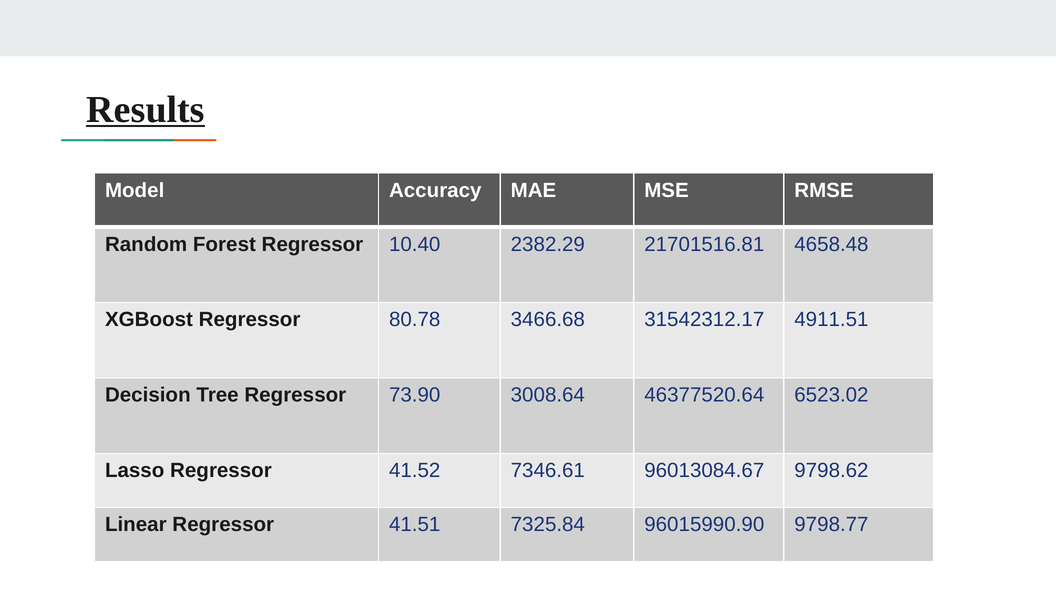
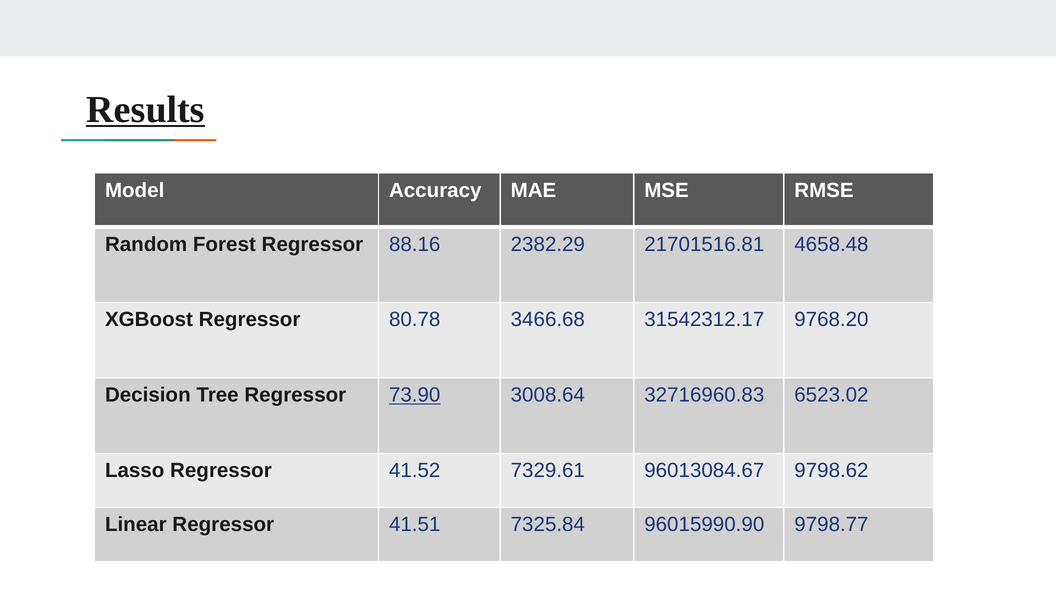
10.40: 10.40 -> 88.16 (415, 244)
4911.51: 4911.51 -> 9768.20 (831, 320)
73.90 underline: none -> present (415, 395)
46377520.64: 46377520.64 -> 32716960.83 (704, 395)
7346.61: 7346.61 -> 7329.61 (548, 471)
